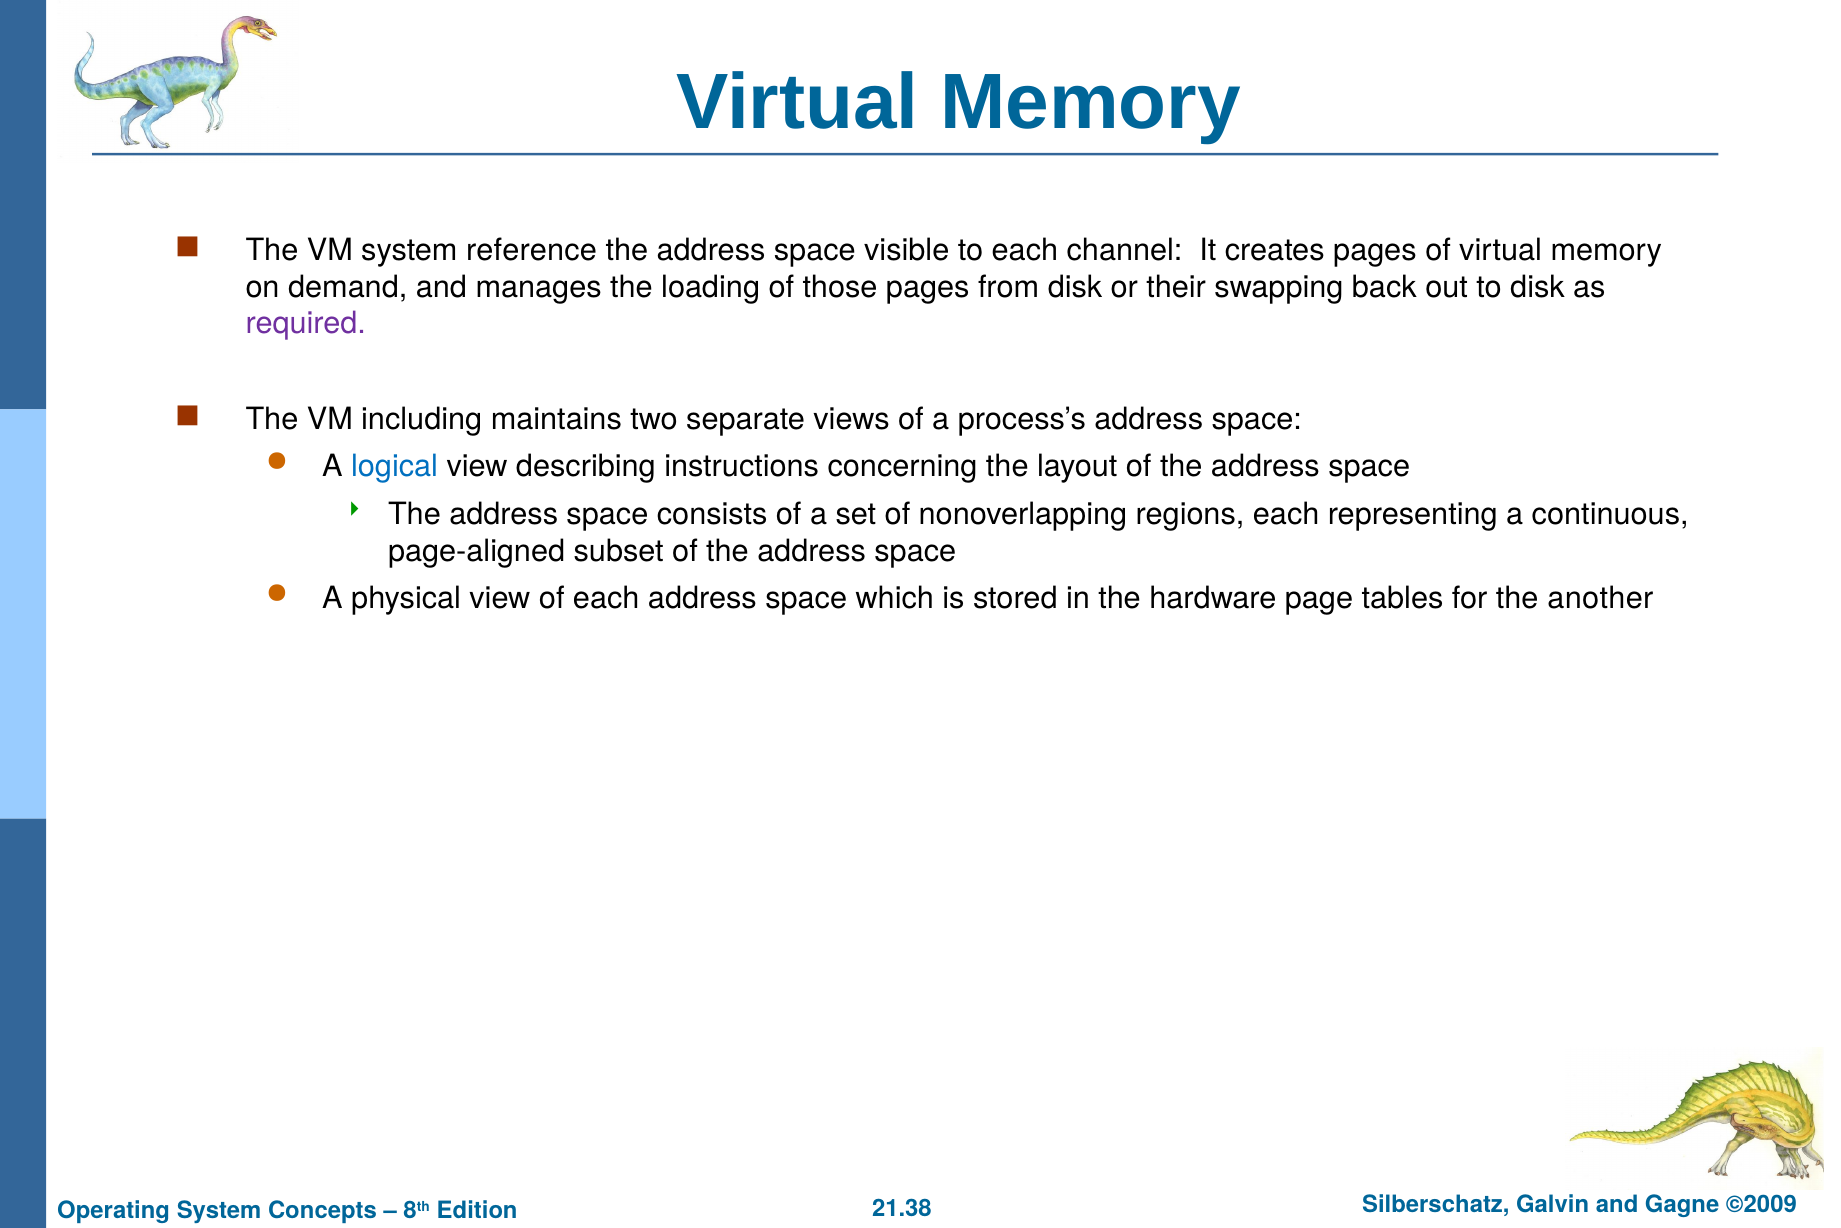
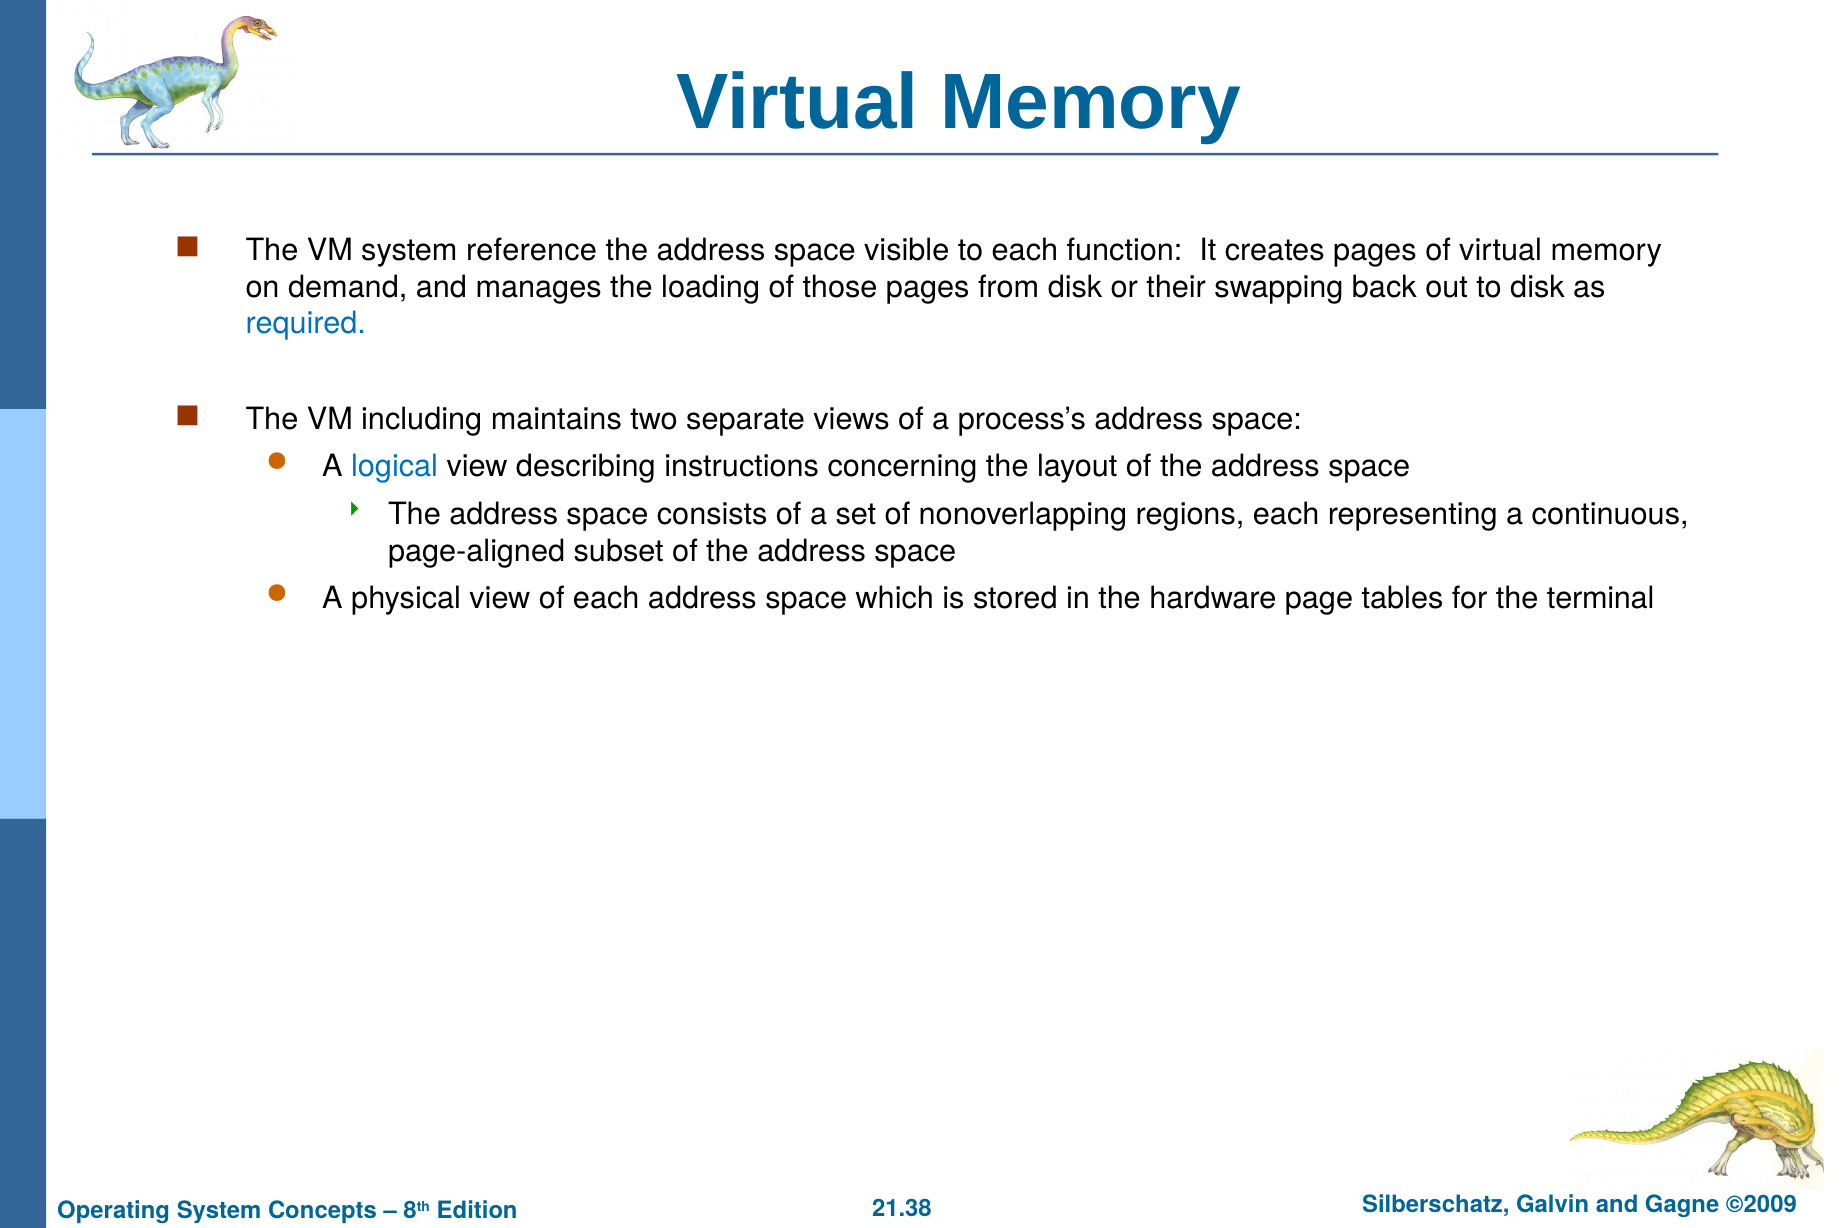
channel: channel -> function (1125, 250)
required colour: purple -> blue (306, 324)
another: another -> terminal (1601, 598)
